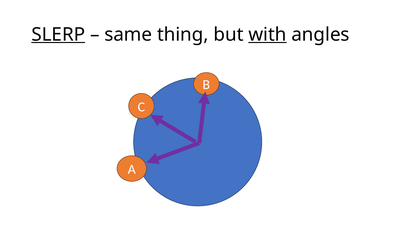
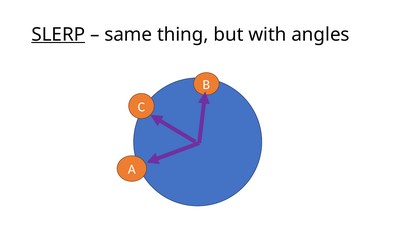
with underline: present -> none (267, 35)
